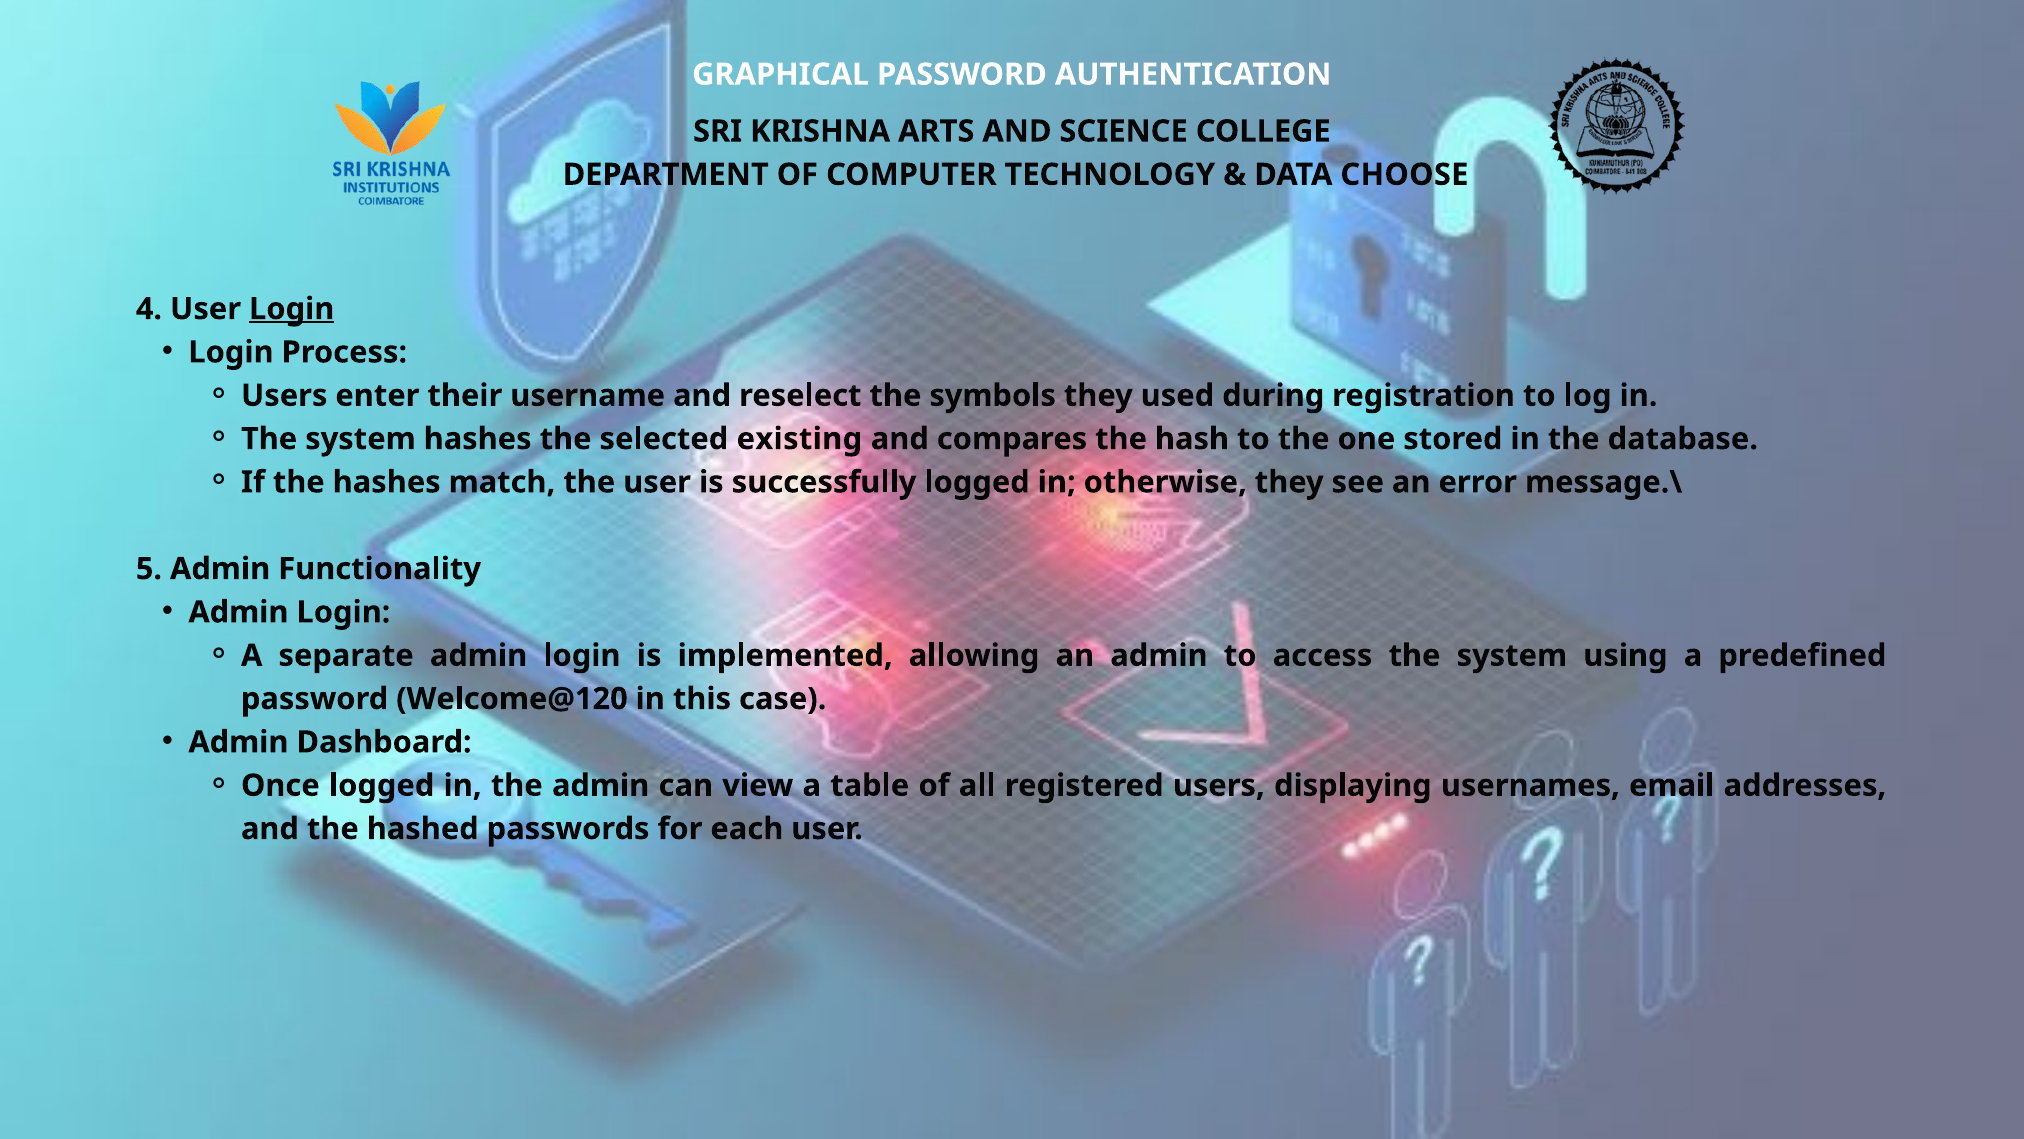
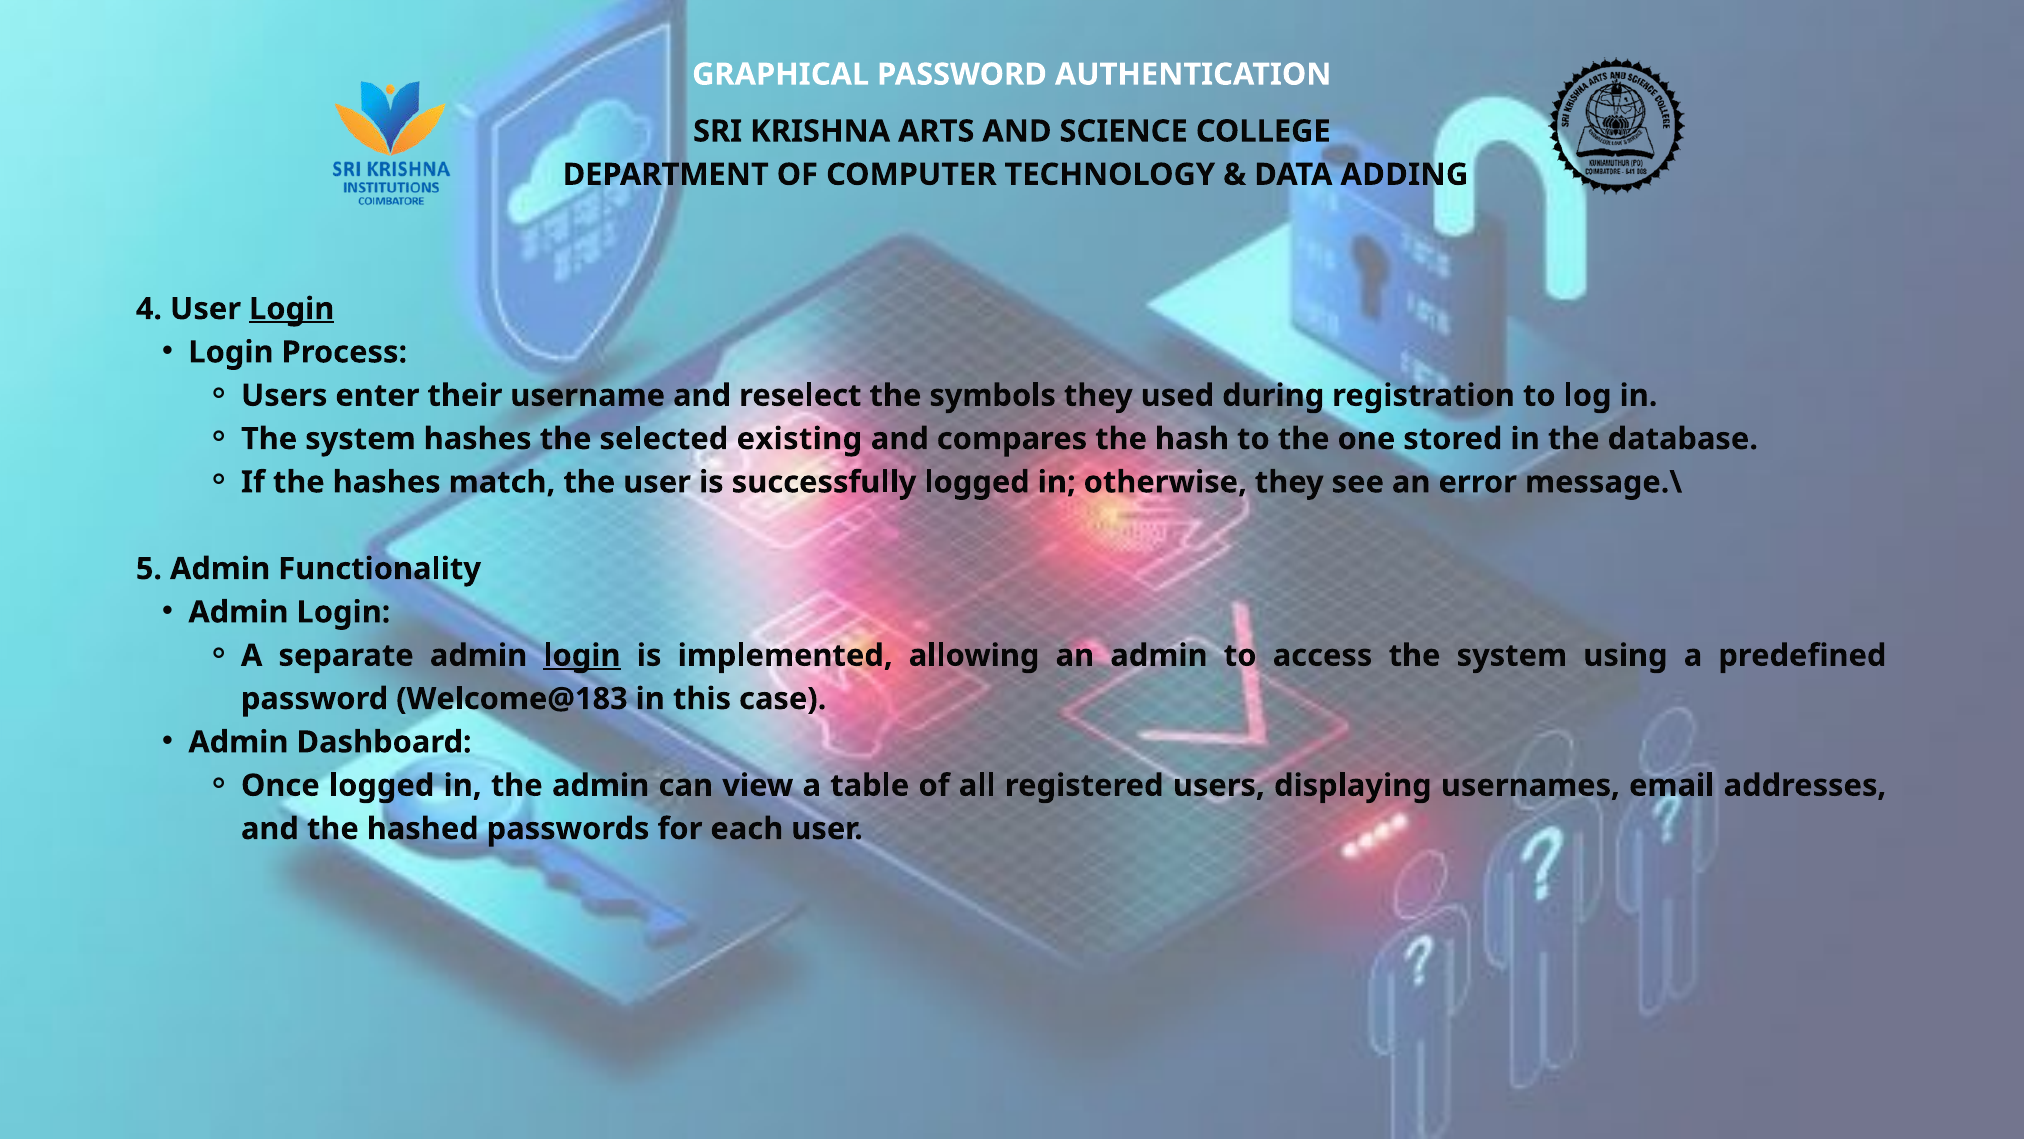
CHOOSE: CHOOSE -> ADDING (1404, 175)
login underline: none -> present (582, 655)
Welcome@120: Welcome@120 -> Welcome@183 (512, 699)
